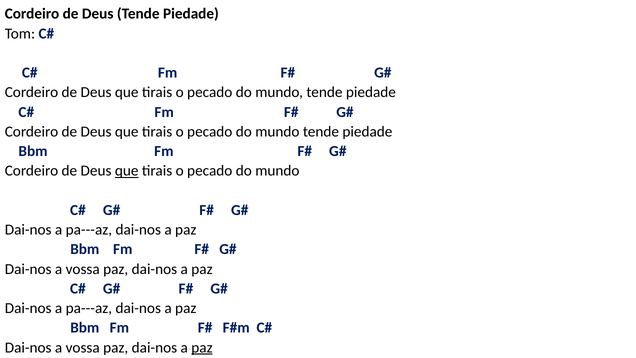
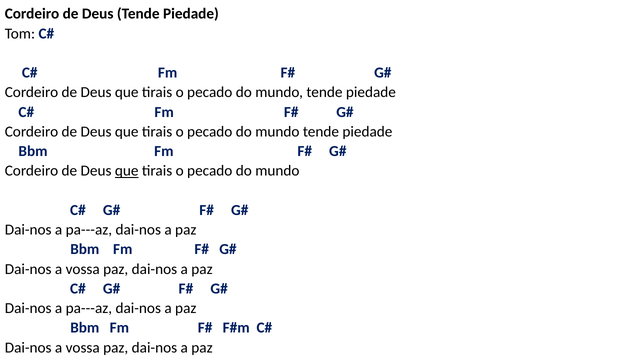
paz underline: present -> none (202, 347)
